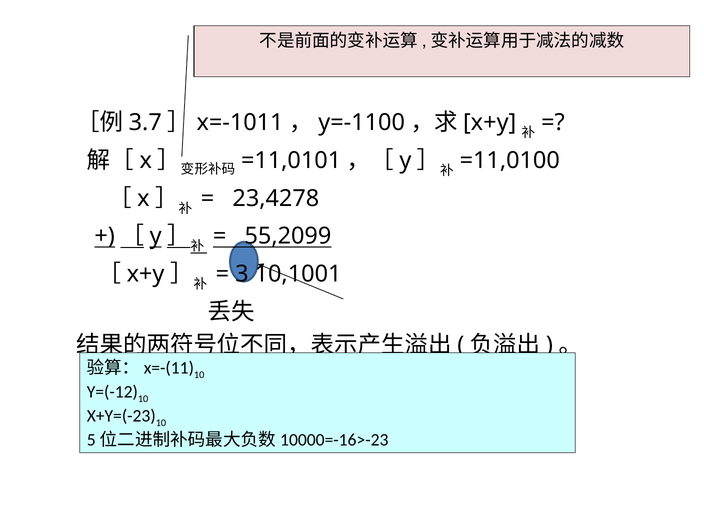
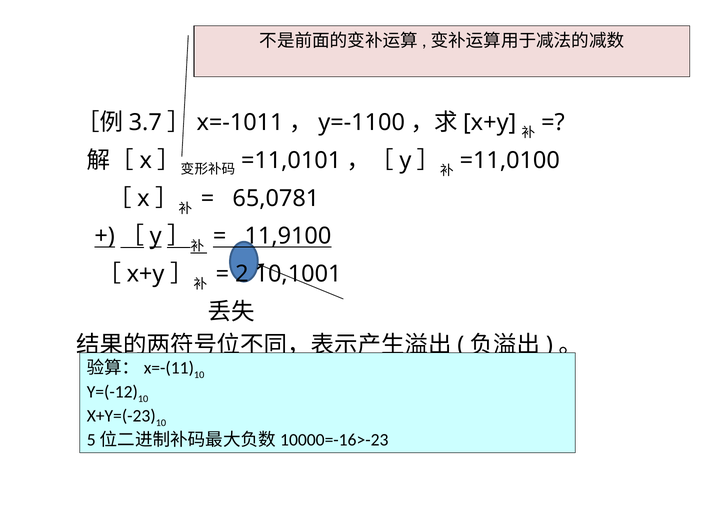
23,4278: 23,4278 -> 65,0781 (276, 198)
55,2099: 55,2099 -> 11,9100 (288, 236)
3: 3 -> 2 (242, 274)
